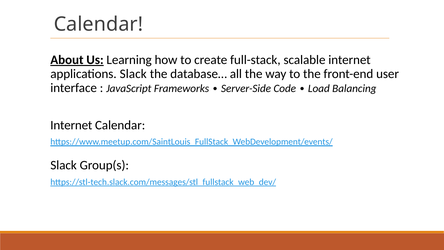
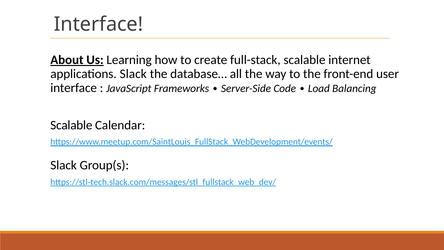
Calendar: Calendar -> Interface (98, 24)
Internet: Internet -> Scalable (71, 125)
